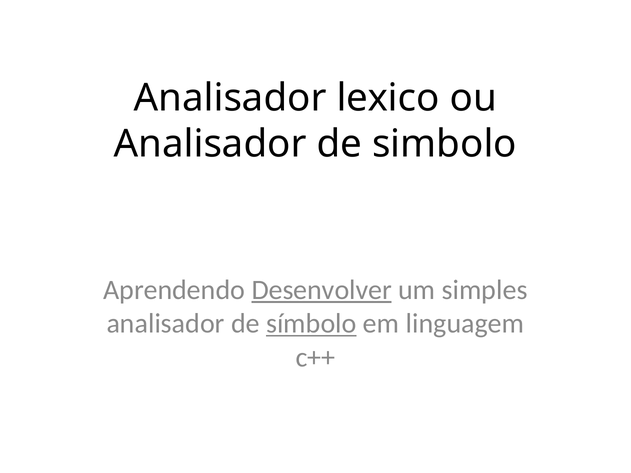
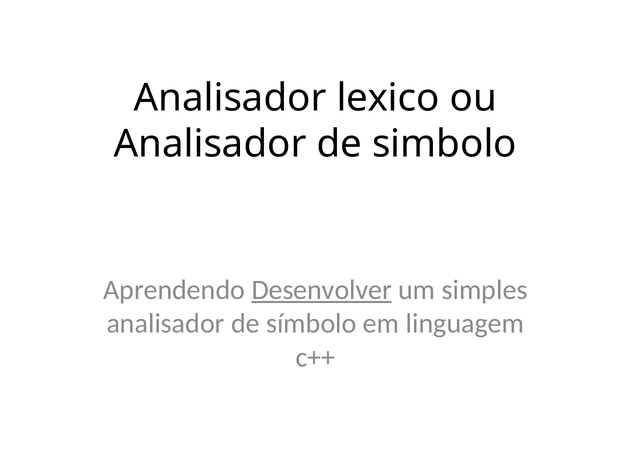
símbolo underline: present -> none (311, 324)
